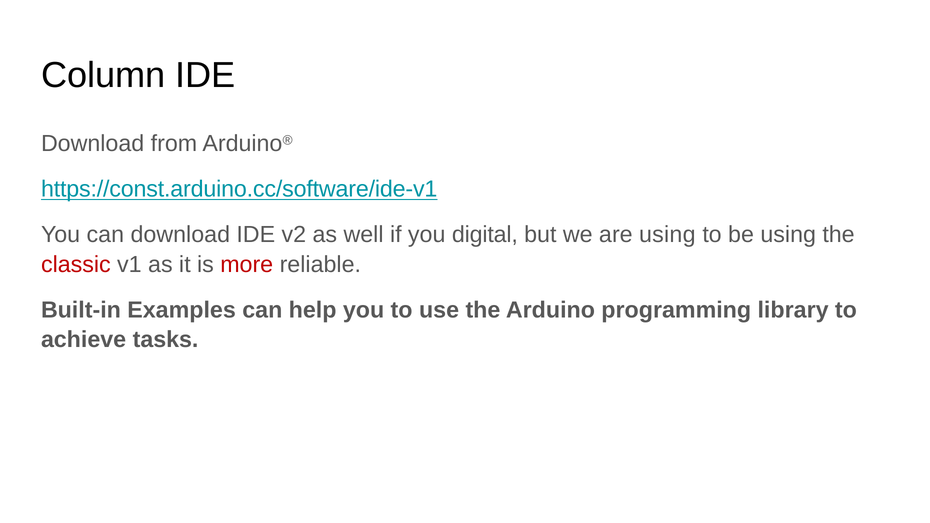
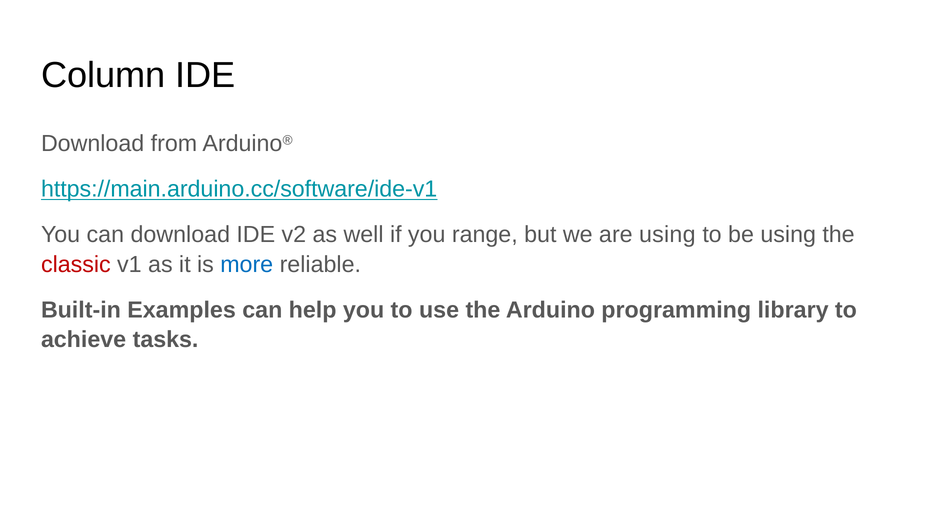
https://const.arduino.cc/software/ide-v1: https://const.arduino.cc/software/ide-v1 -> https://main.arduino.cc/software/ide-v1 (239, 189)
digital: digital -> range (485, 235)
more colour: red -> blue (247, 265)
